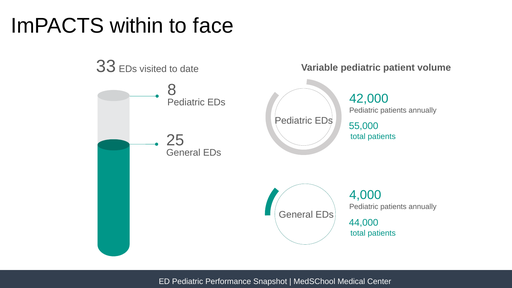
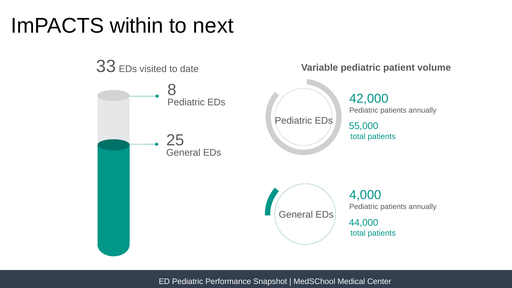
face: face -> next (213, 26)
